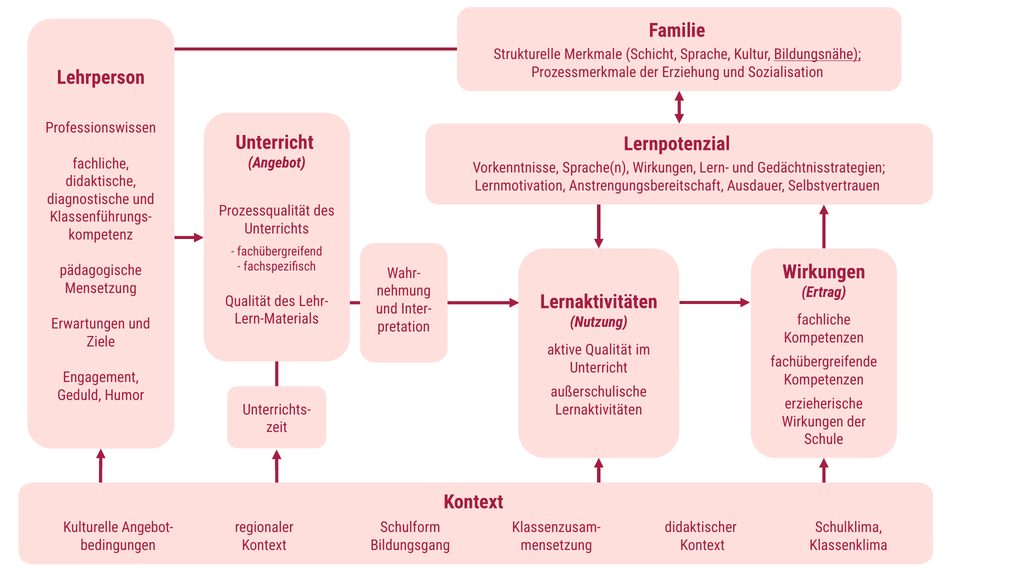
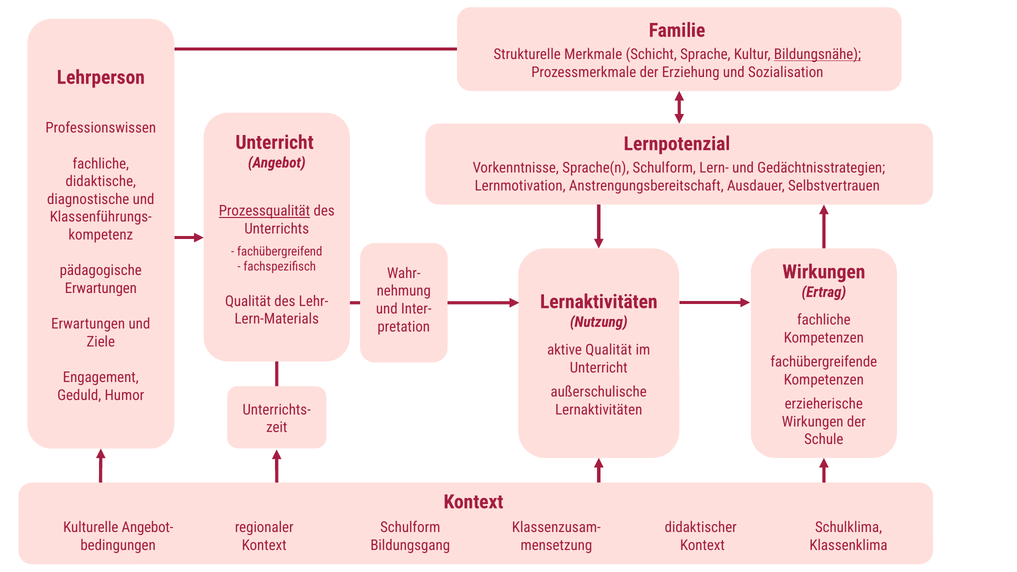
Sprache(n Wirkungen: Wirkungen -> Schulform (664, 168)
Prozessqualität underline: none -> present (264, 211)
Mensetzung: Mensetzung -> Erwartungen (101, 288)
